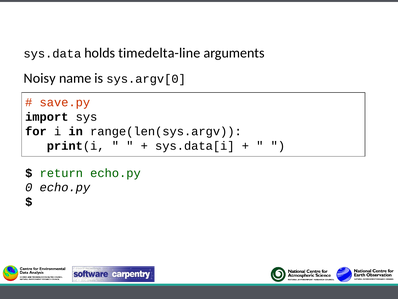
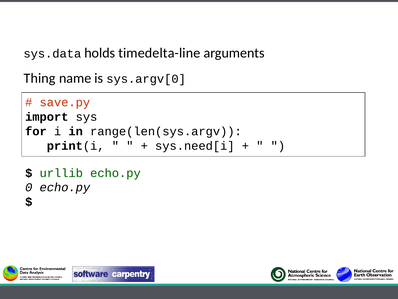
Noisy: Noisy -> Thing (40, 78)
sys.data[i: sys.data[i -> sys.need[i (195, 146)
return: return -> urllib (61, 173)
